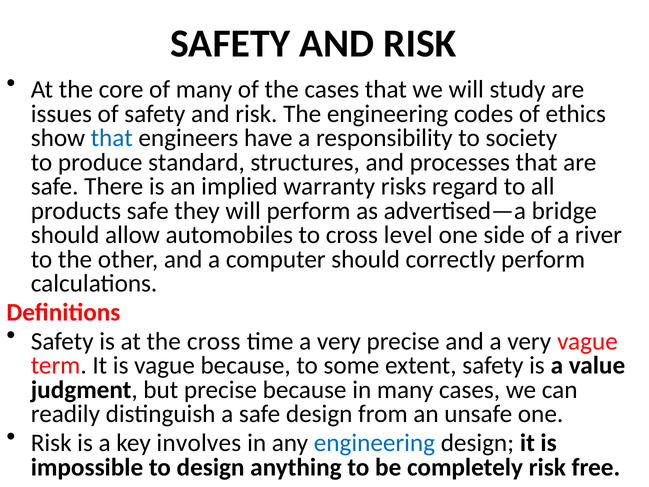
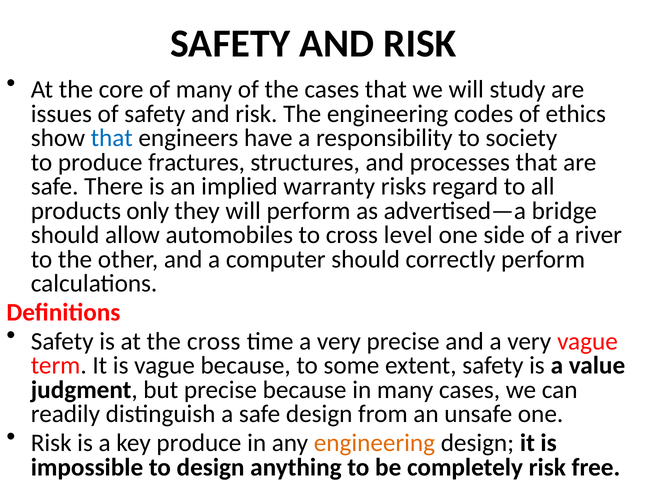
standard: standard -> fractures (197, 162)
products safe: safe -> only (148, 211)
key involves: involves -> produce (199, 443)
engineering colour: blue -> orange (374, 443)
